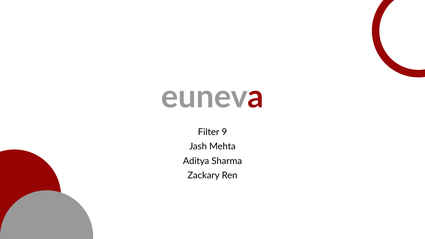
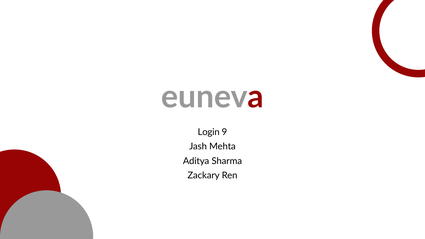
Filter: Filter -> Login (209, 132)
